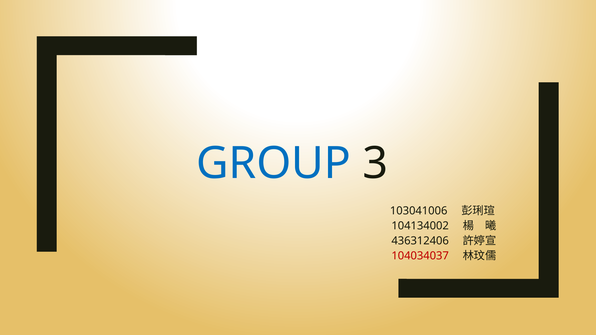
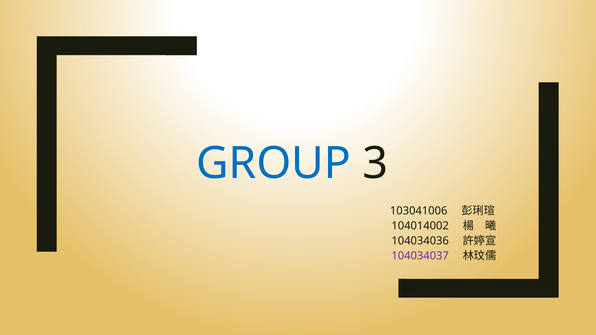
104134002: 104134002 -> 104014002 (420, 226)
436312406: 436312406 -> 104034036 (420, 241)
104034037 colour: red -> purple (420, 256)
